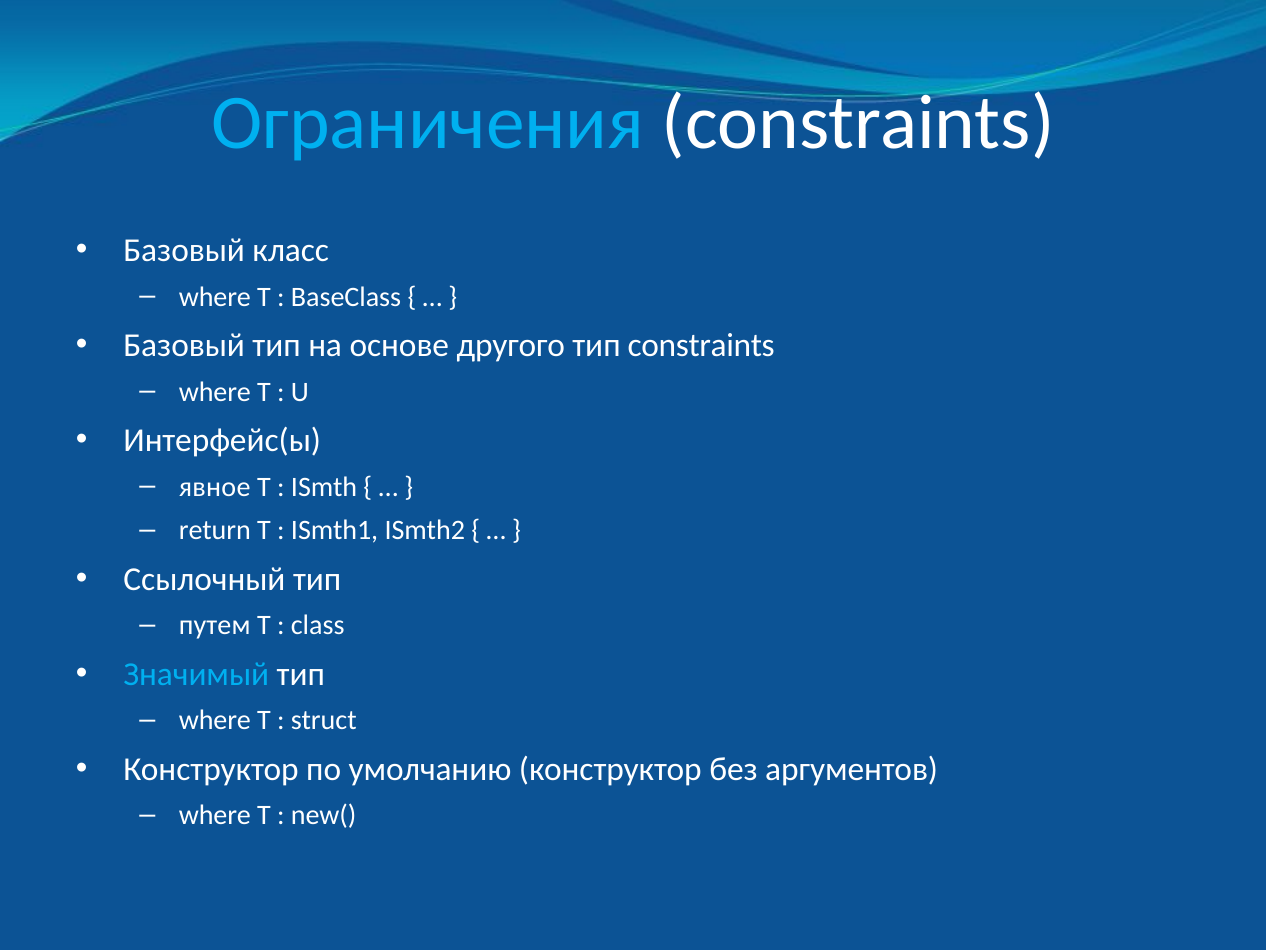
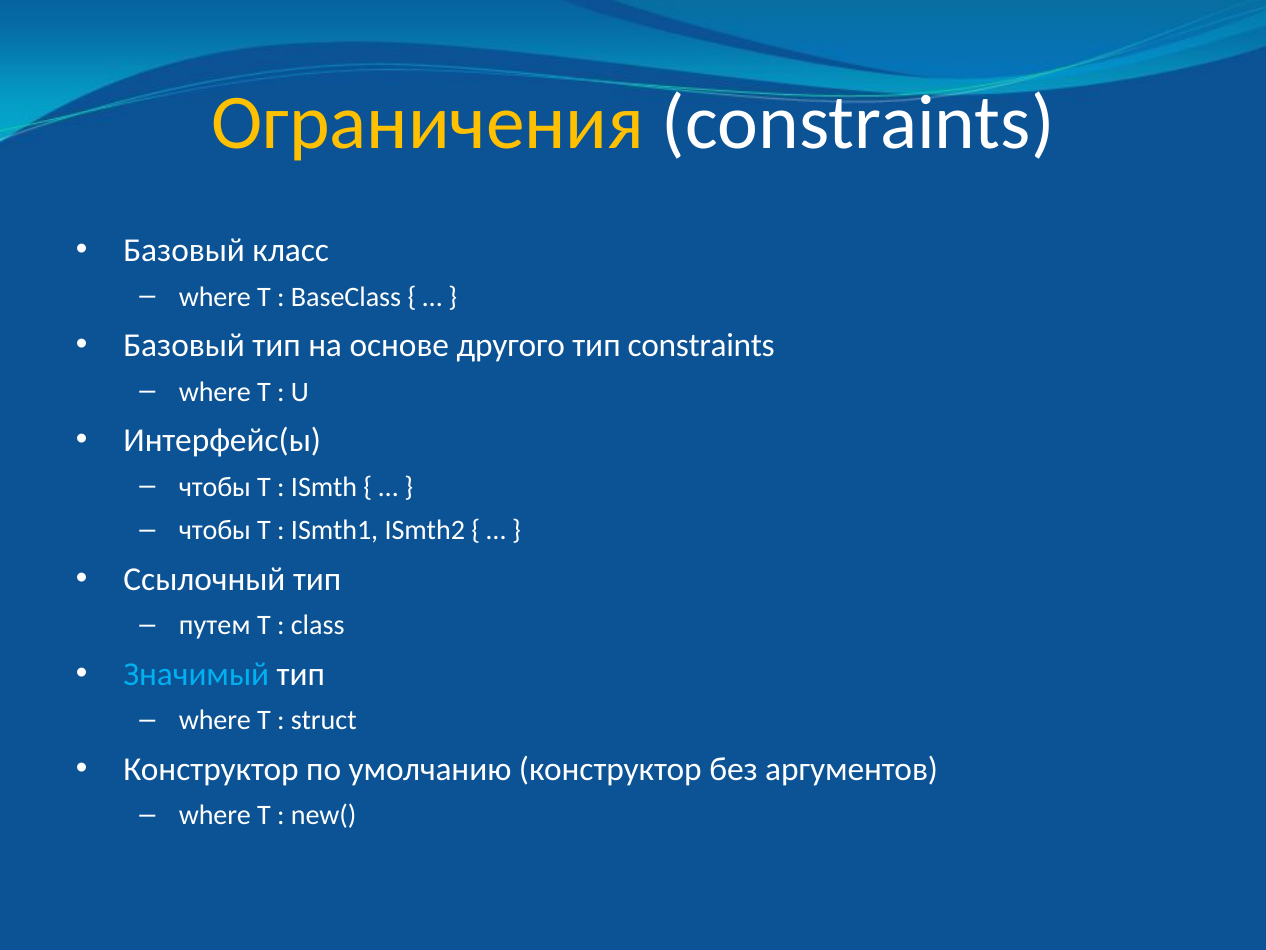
Ограничения colour: light blue -> yellow (428, 123)
явное: явное -> чтобы (215, 487)
return: return -> чтобы (215, 530)
